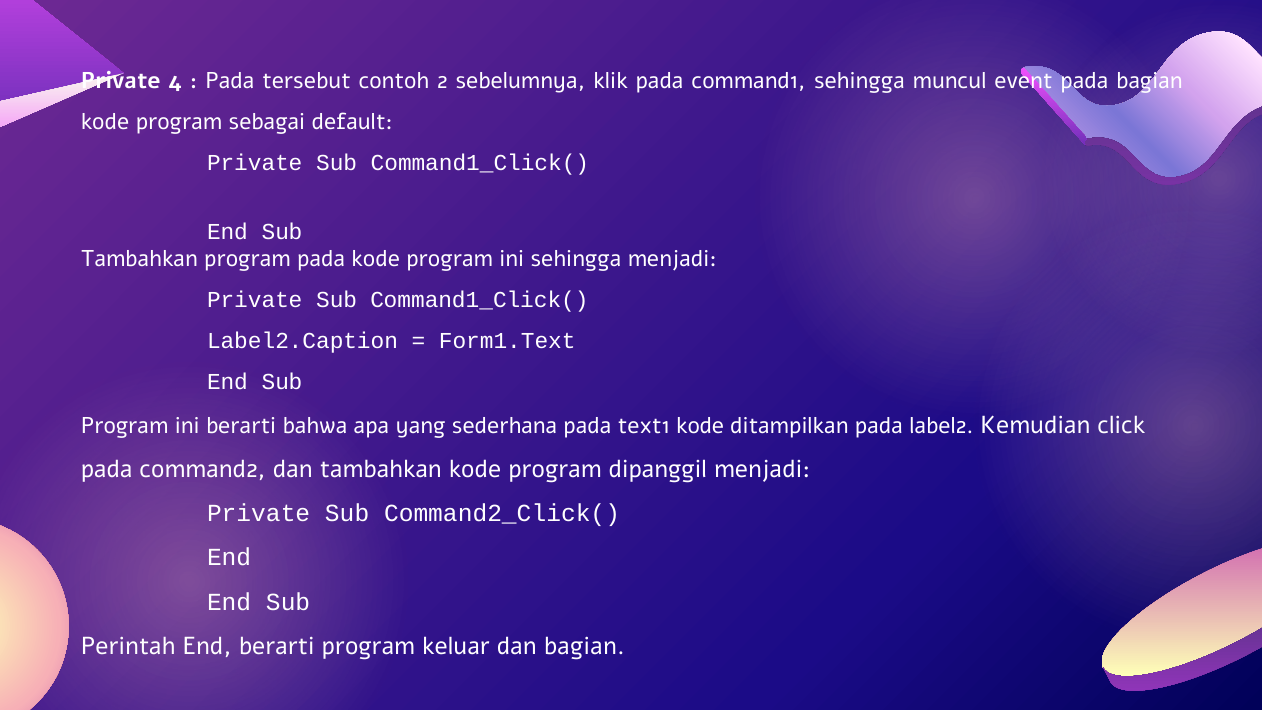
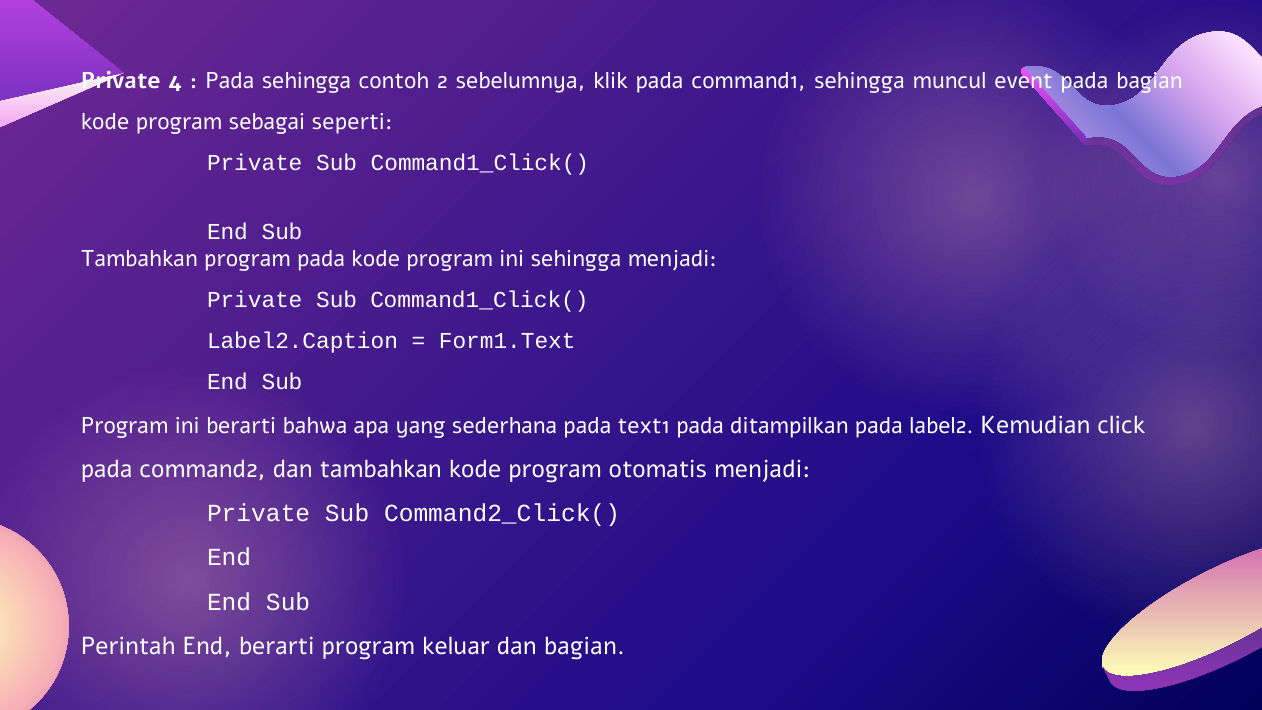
Pada tersebut: tersebut -> sehingga (307, 81)
default: default -> seperti (352, 122)
text1 kode: kode -> pada (700, 426)
dipanggil: dipanggil -> otomatis (658, 469)
